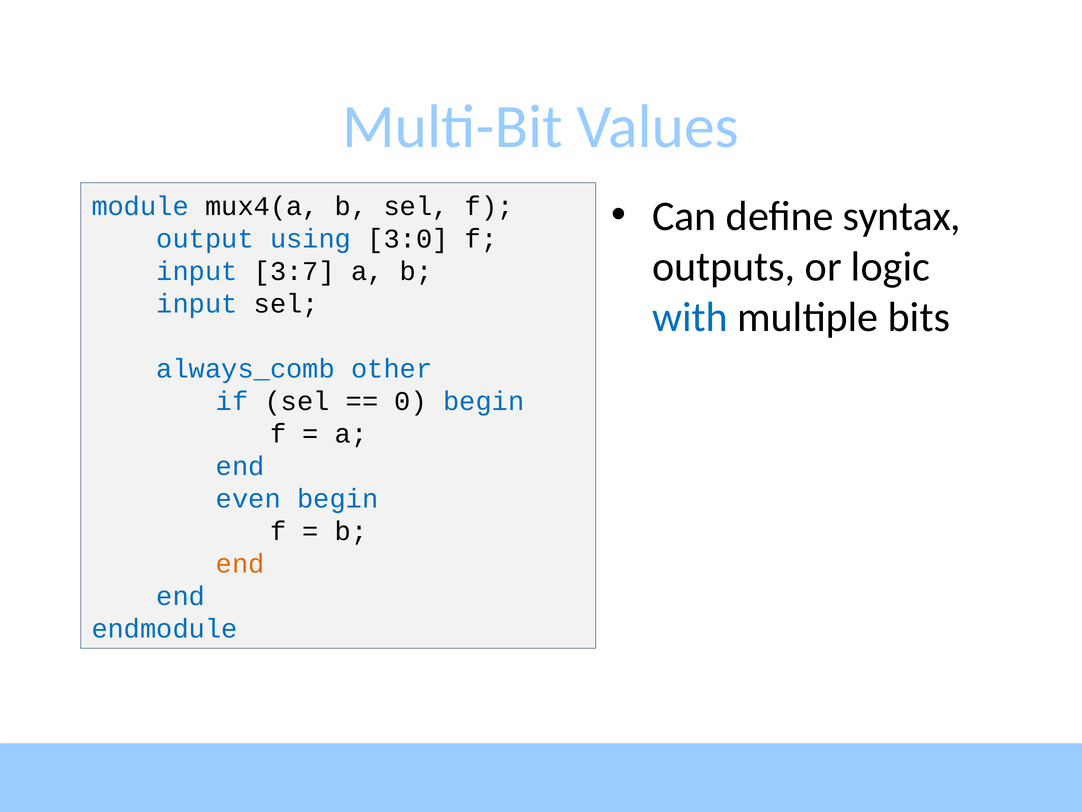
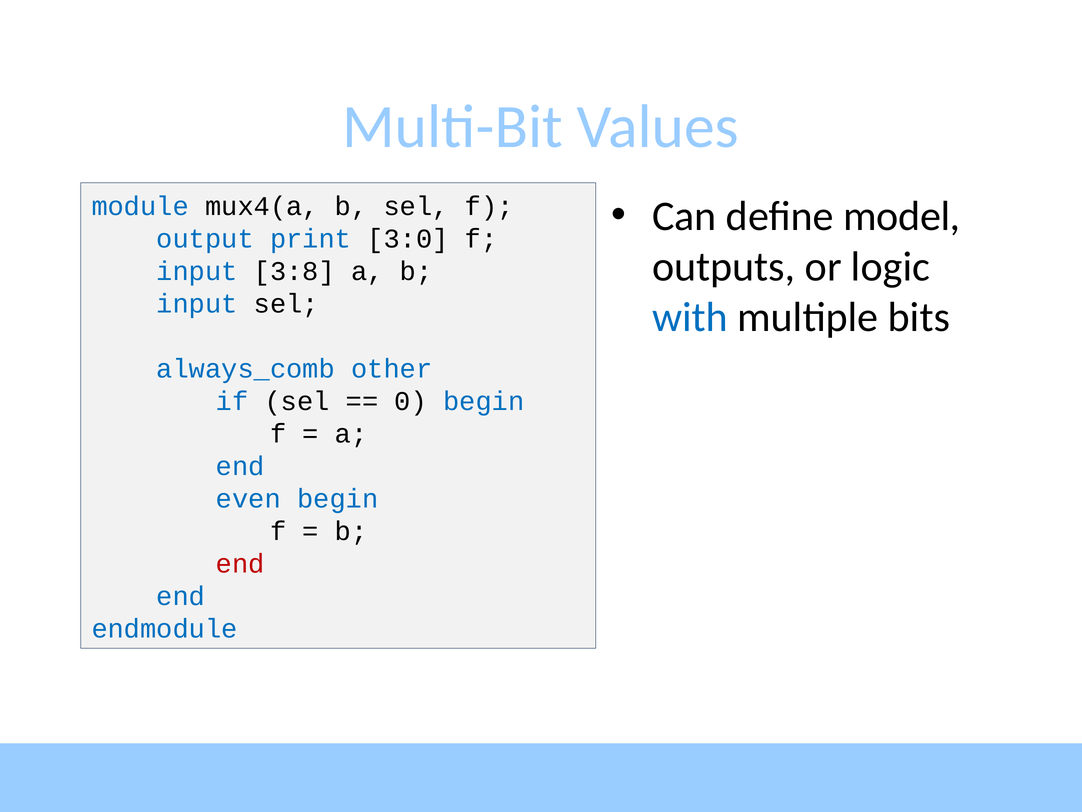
syntax: syntax -> model (902, 216)
using: using -> print (311, 239)
3:7: 3:7 -> 3:8 (294, 271)
end colour: orange -> red (240, 563)
